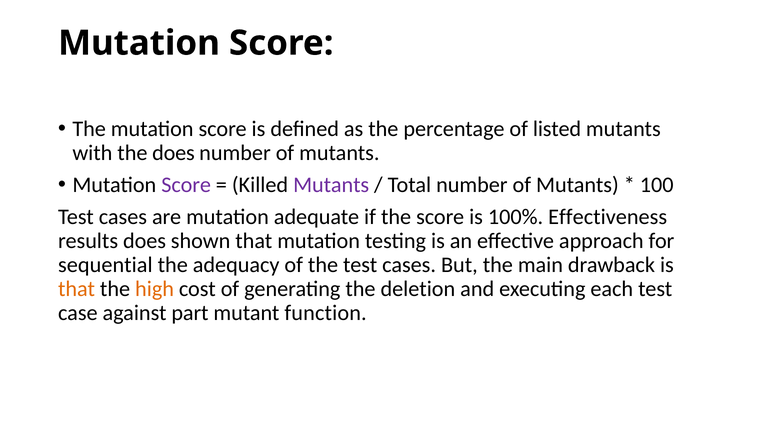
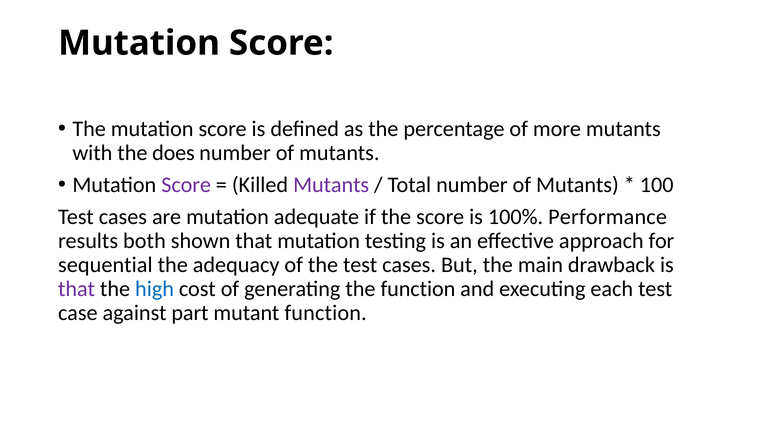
listed: listed -> more (557, 129)
Effectiveness: Effectiveness -> Performance (608, 217)
results does: does -> both (144, 241)
that colour: orange -> purple (77, 289)
high colour: orange -> blue (155, 289)
the deletion: deletion -> function (418, 289)
